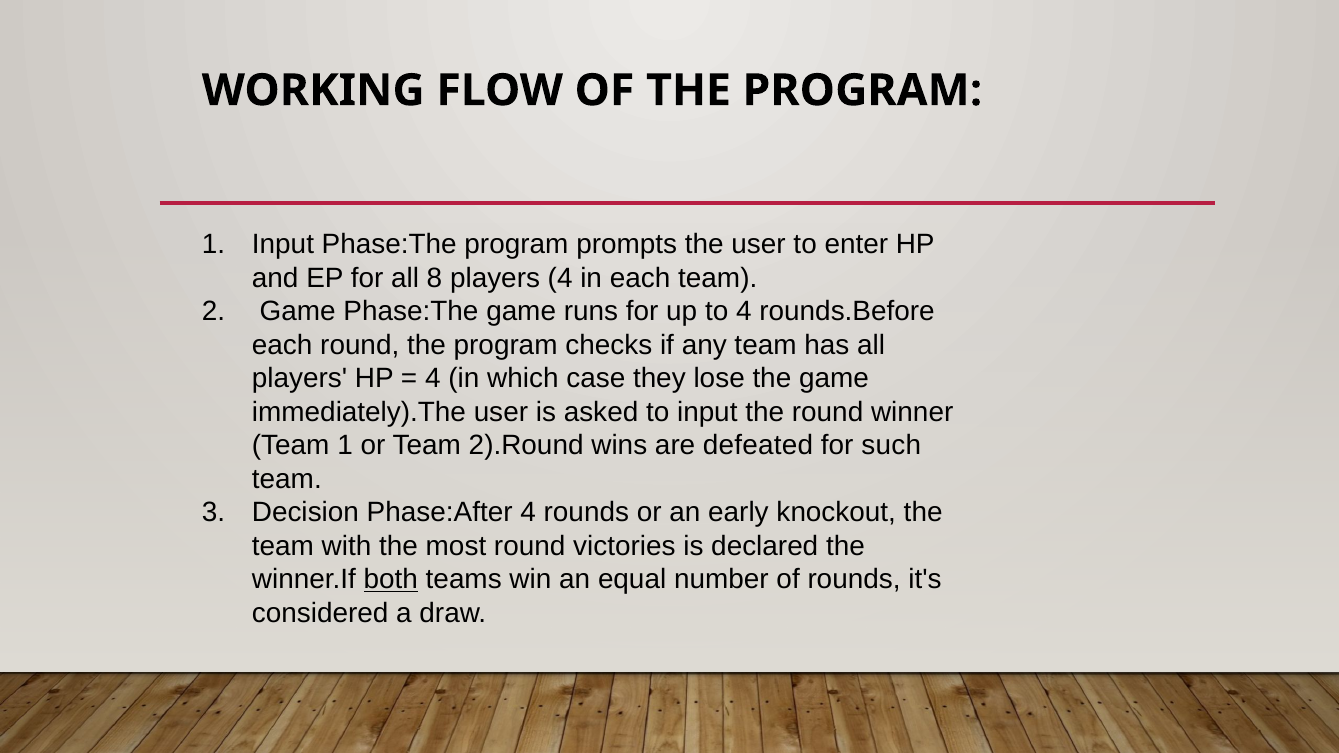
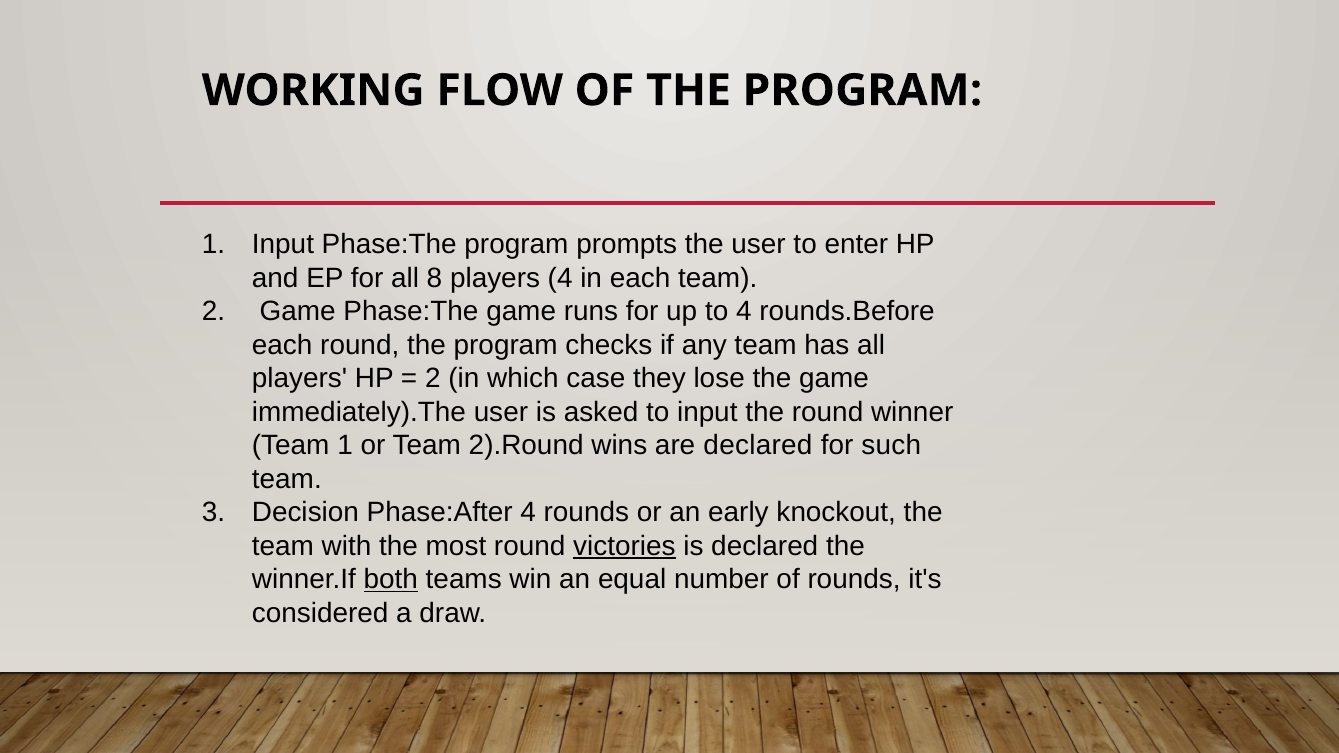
4: 4 -> 2 (433, 379)
are defeated: defeated -> declared (758, 446)
victories underline: none -> present (624, 546)
